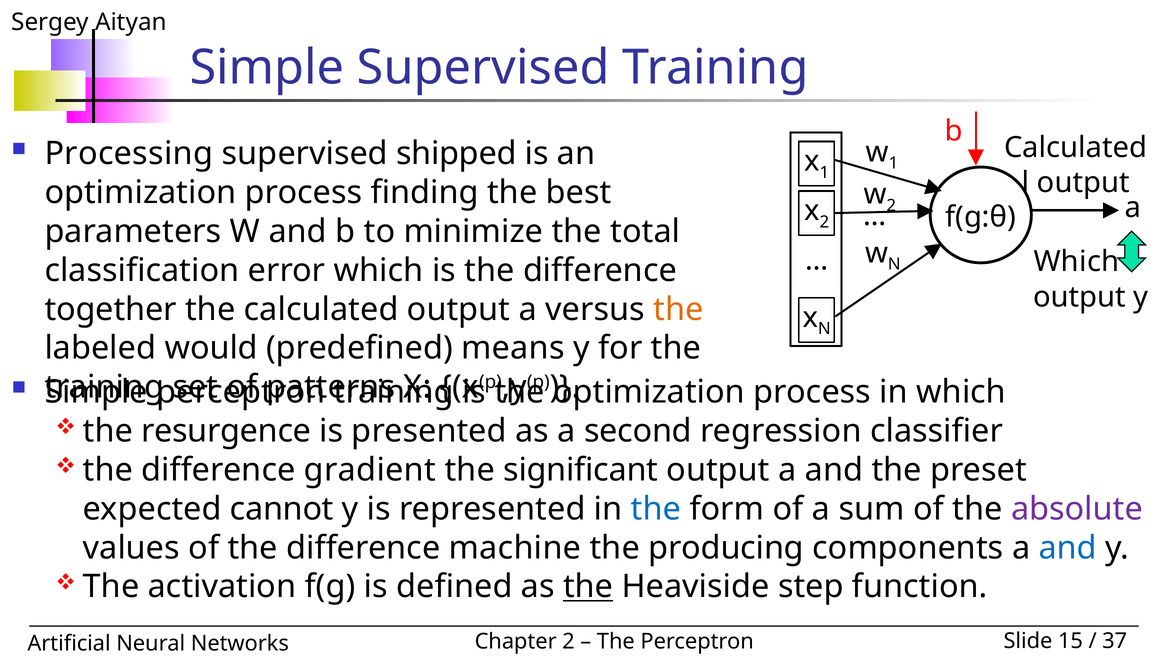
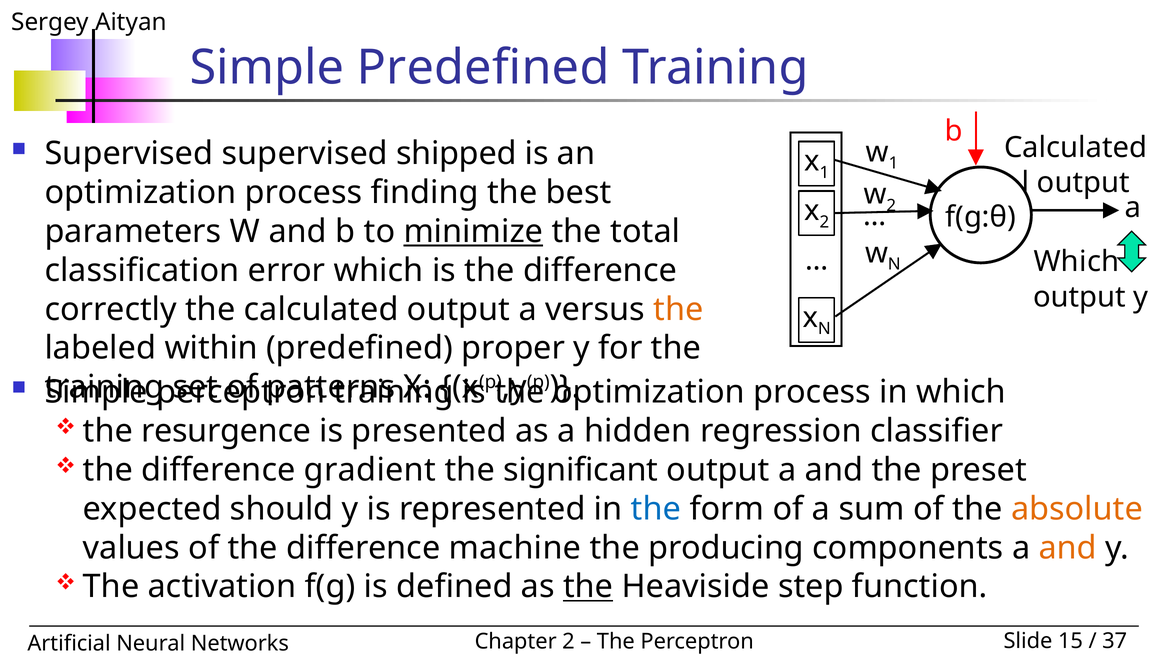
Simple Supervised: Supervised -> Predefined (483, 67)
Processing: Processing -> Supervised (129, 154)
minimize underline: none -> present (473, 231)
together: together -> correctly (111, 309)
would: would -> within (211, 348)
means: means -> proper (513, 348)
second: second -> hidden (638, 431)
cannot: cannot -> should (282, 509)
absolute colour: purple -> orange (1077, 509)
and colour: blue -> orange (1068, 548)
